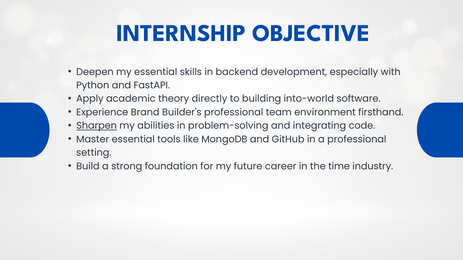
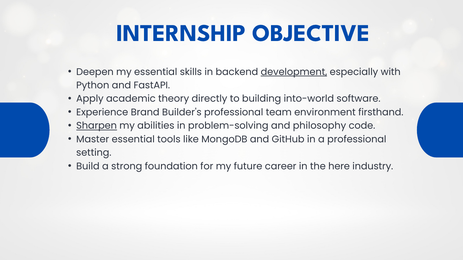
development underline: none -> present (294, 72)
integrating: integrating -> philosophy (319, 126)
time: time -> here (339, 167)
